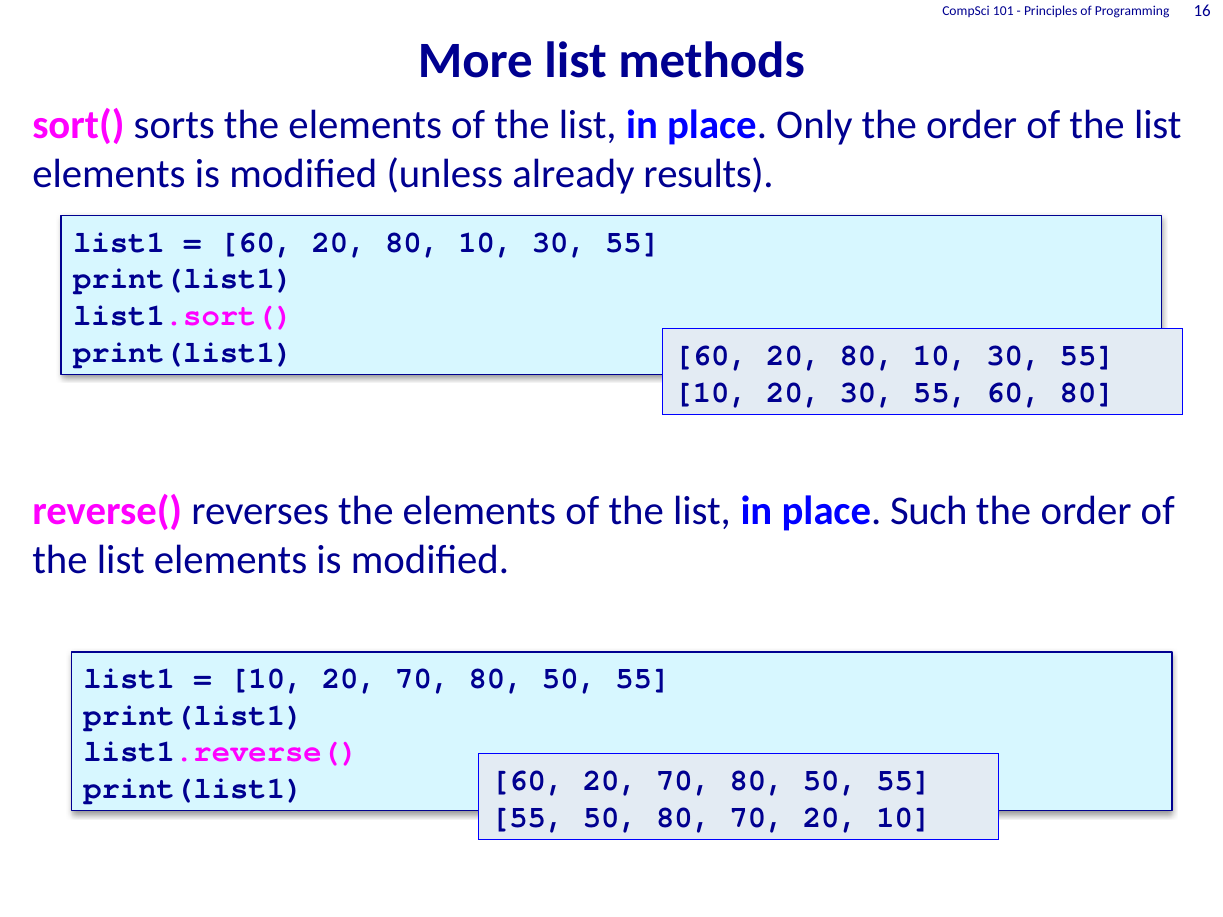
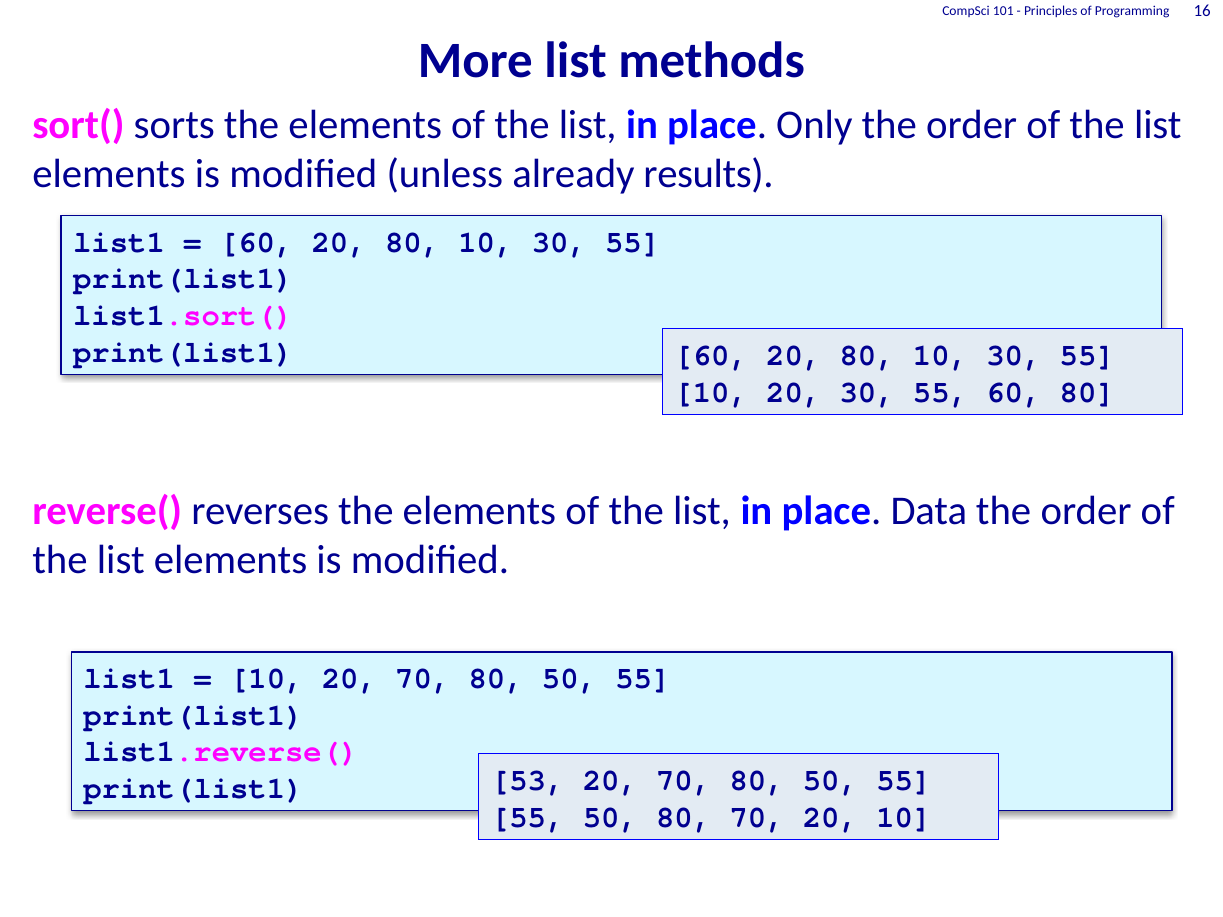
Such: Such -> Data (929, 512)
60: 60 -> 53 (528, 781)
